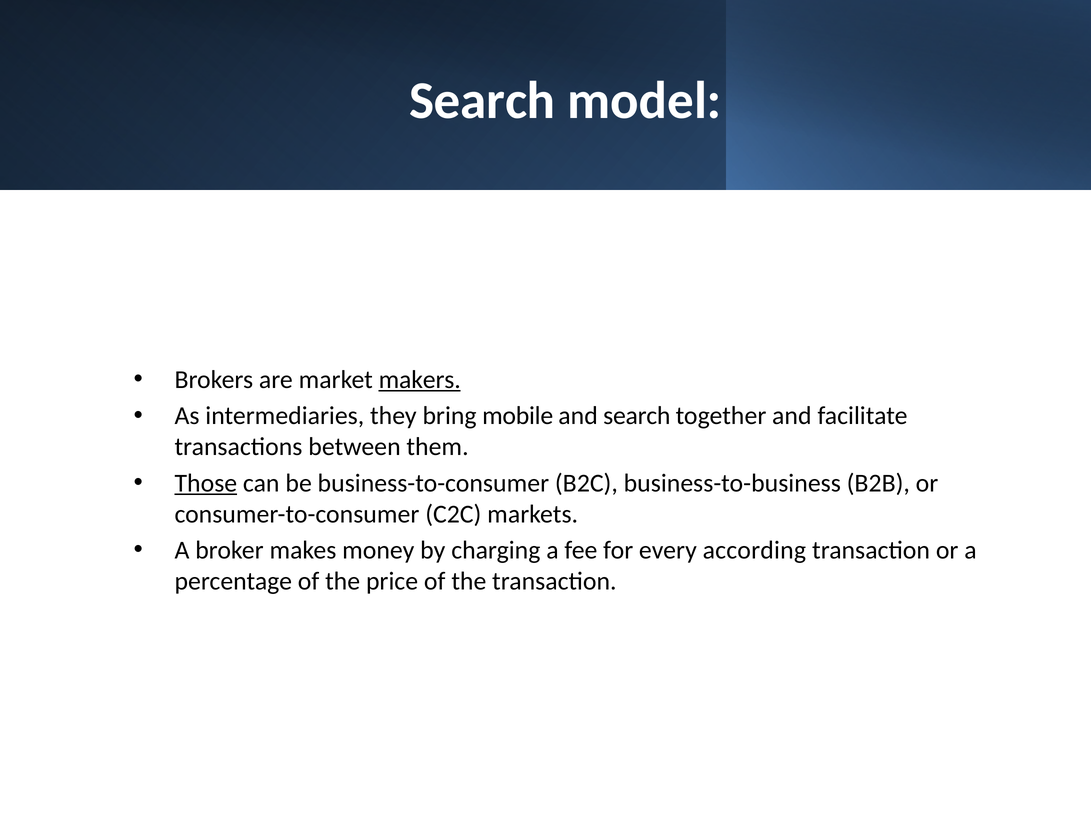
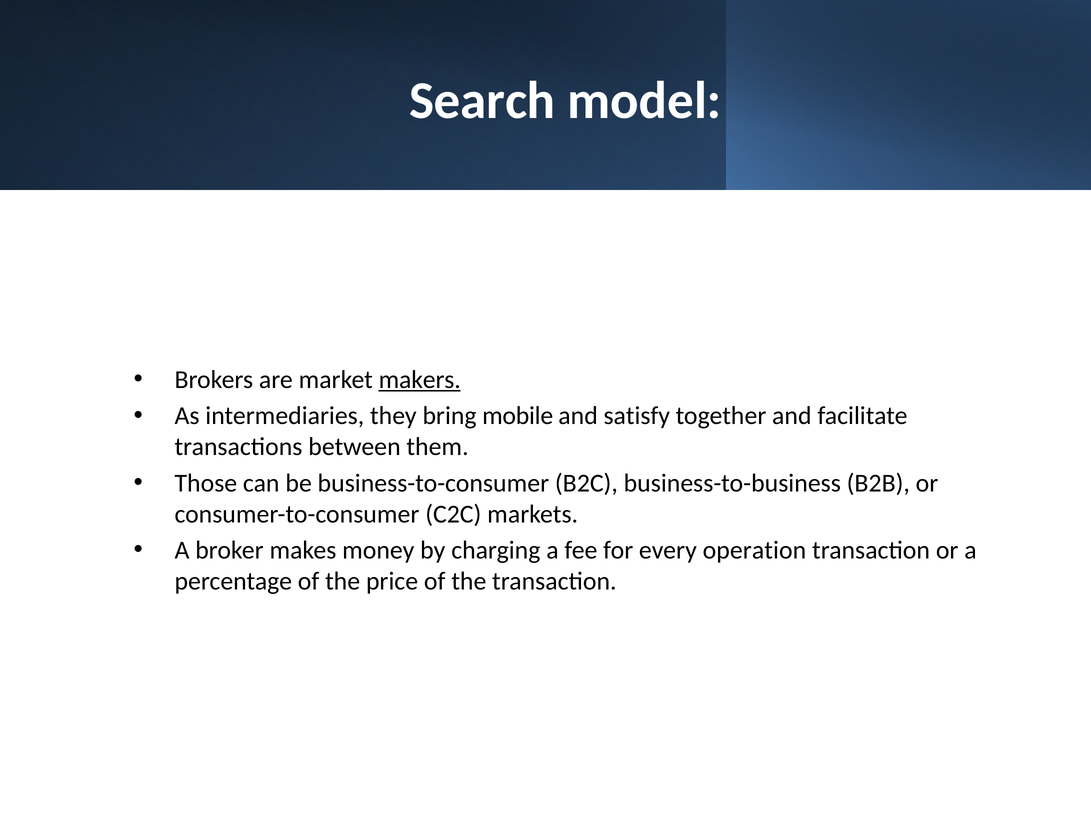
and search: search -> satisfy (637, 416)
Those underline: present -> none (206, 483)
according: according -> operation (754, 550)
